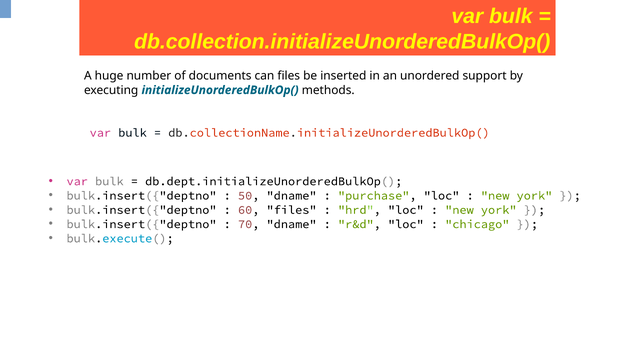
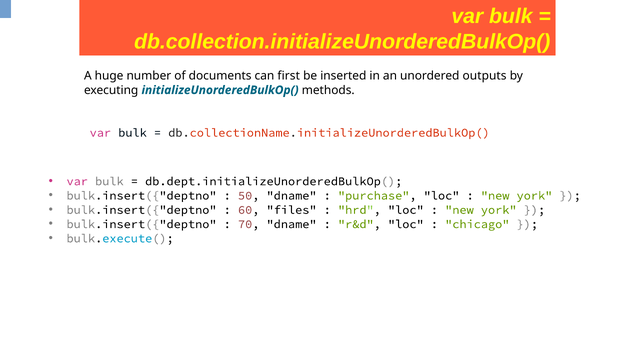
can files: files -> first (289, 76)
support: support -> outputs (485, 76)
